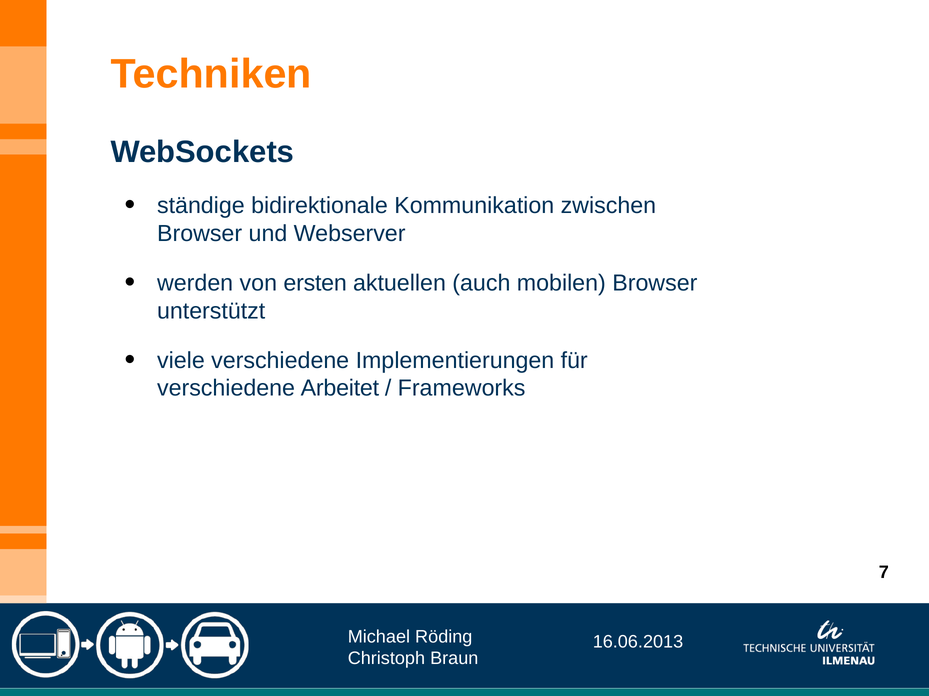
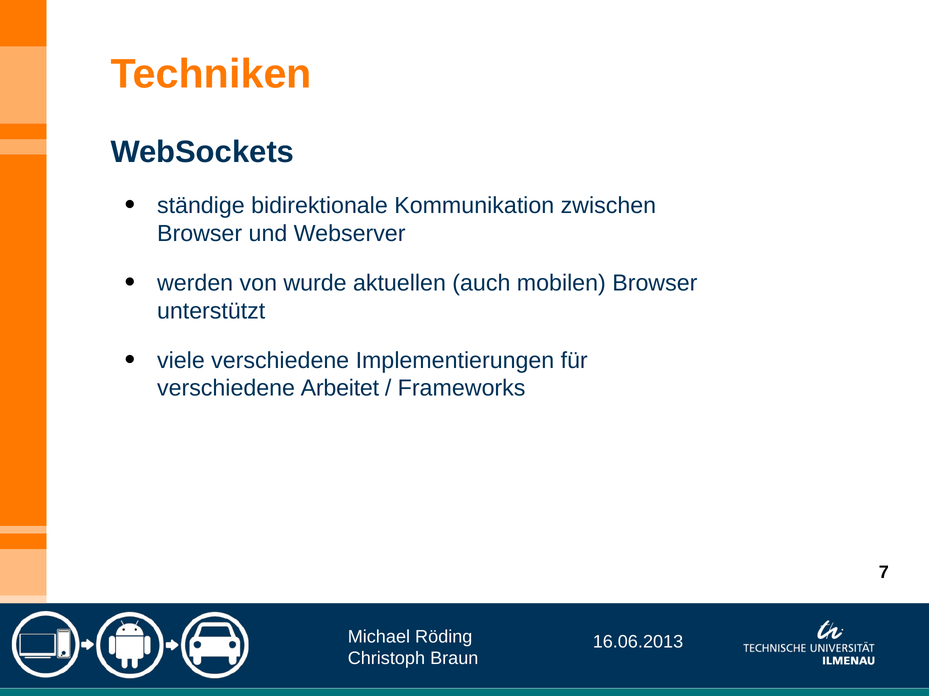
ersten: ersten -> wurde (315, 283)
